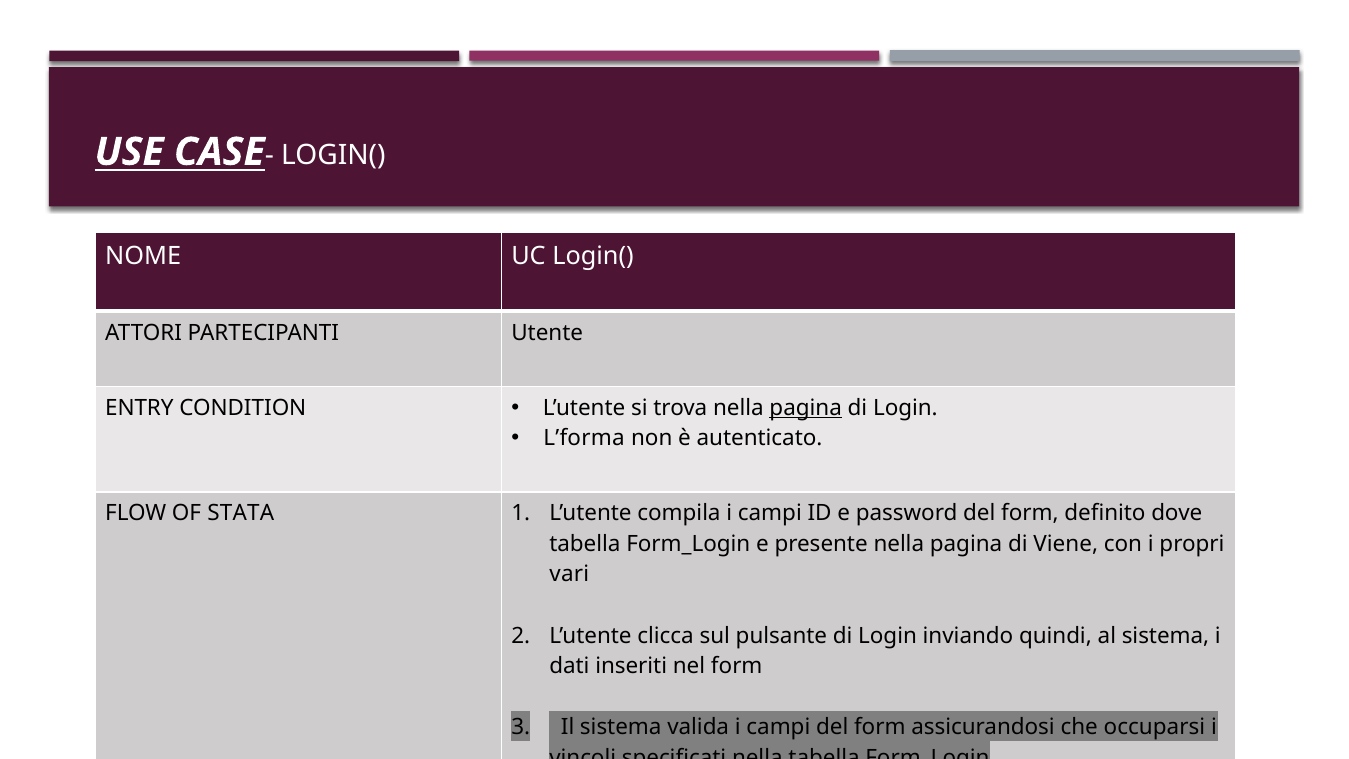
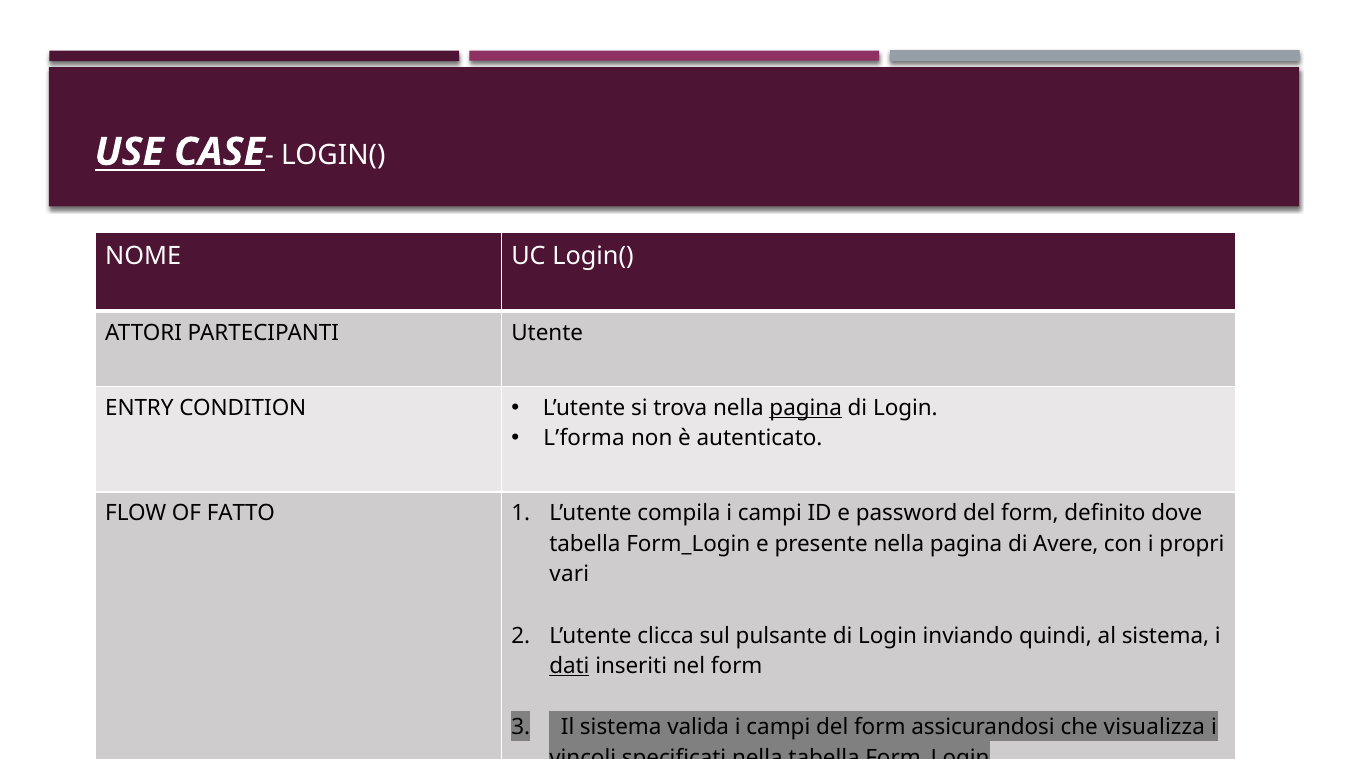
STATA: STATA -> FATTO (241, 513)
Viene: Viene -> Avere (1066, 544)
dati underline: none -> present (569, 666)
occuparsi: occuparsi -> visualizza (1154, 727)
